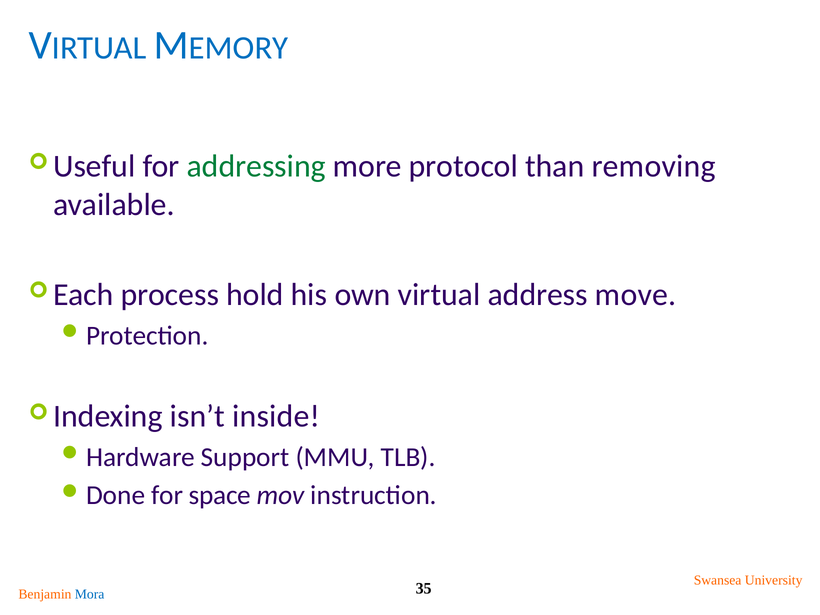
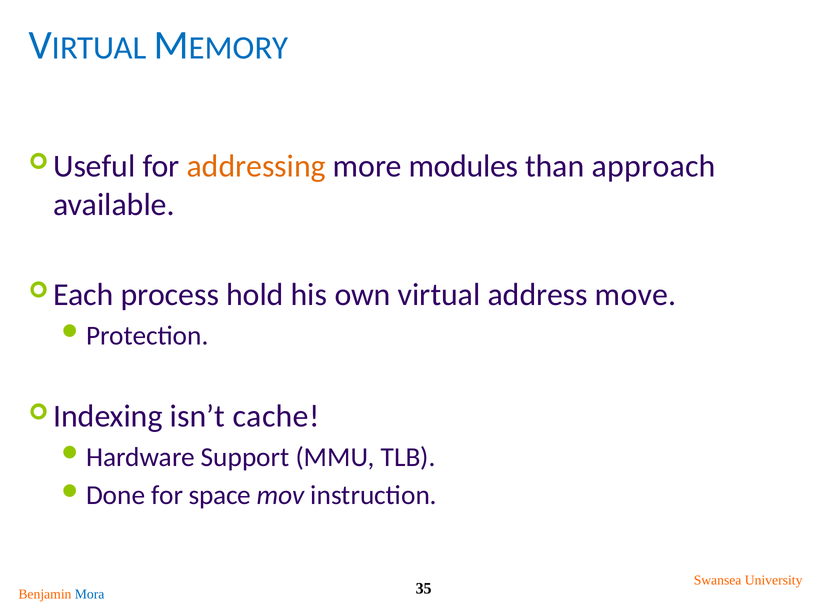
addressing colour: green -> orange (256, 166)
protocol: protocol -> modules (464, 166)
removing: removing -> approach (654, 166)
inside: inside -> cache (276, 416)
